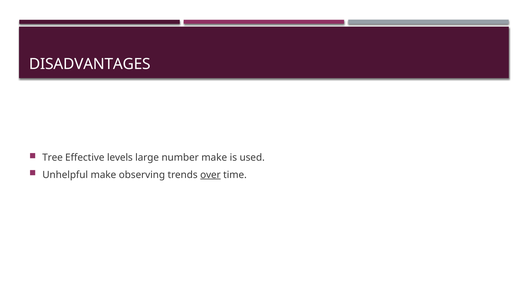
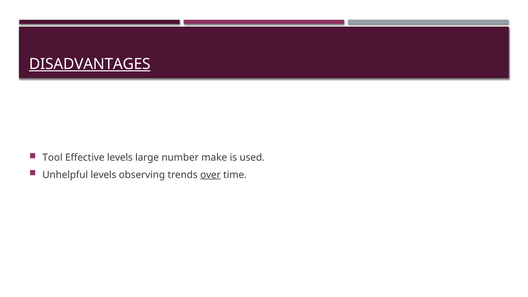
DISADVANTAGES underline: none -> present (90, 64)
Tree: Tree -> Tool (52, 158)
Unhelpful make: make -> levels (103, 175)
